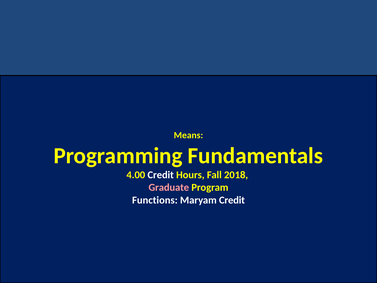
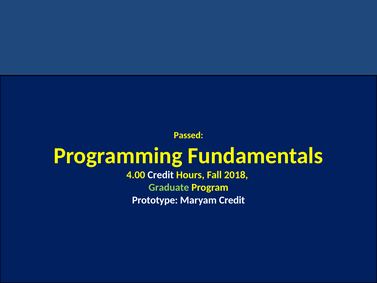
Means: Means -> Passed (188, 135)
Graduate colour: pink -> light green (169, 187)
Functions: Functions -> Prototype (155, 200)
